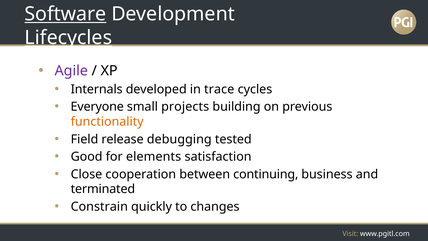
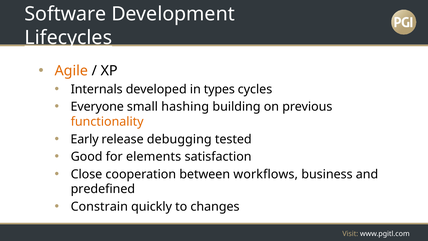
Software underline: present -> none (65, 14)
Agile colour: purple -> orange (71, 71)
trace: trace -> types (219, 89)
projects: projects -> hashing (185, 107)
Field: Field -> Early (85, 139)
continuing: continuing -> workflows (266, 174)
terminated: terminated -> predefined (103, 189)
